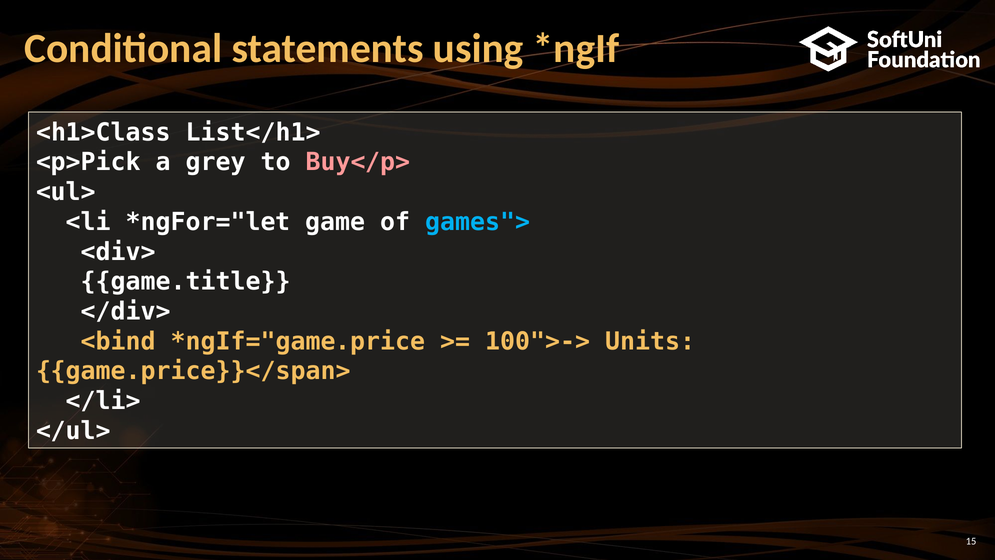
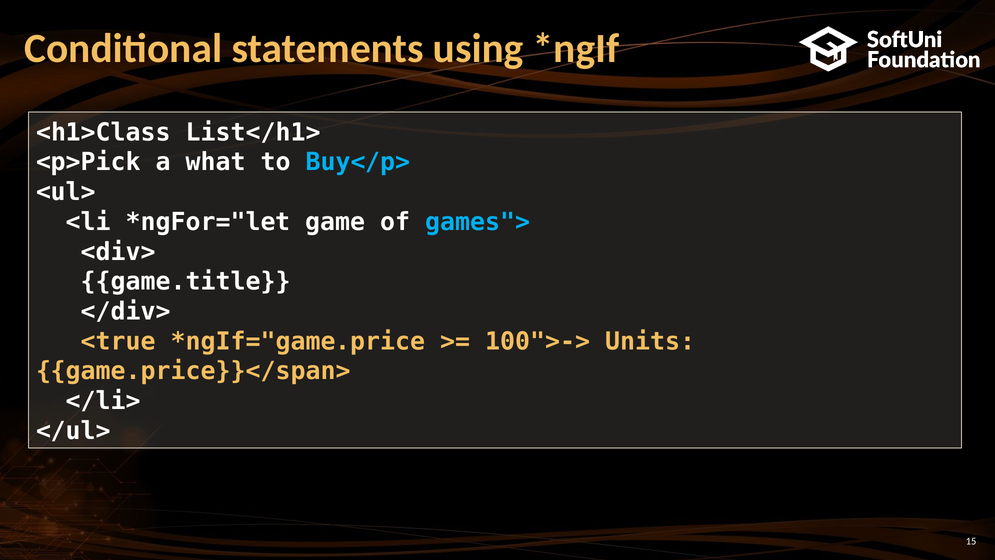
grey: grey -> what (216, 162)
Buy</p> colour: pink -> light blue (358, 162)
<bind: <bind -> <true (118, 341)
